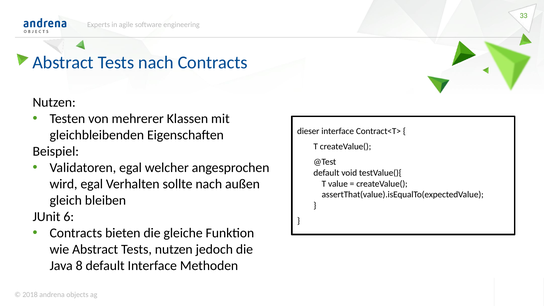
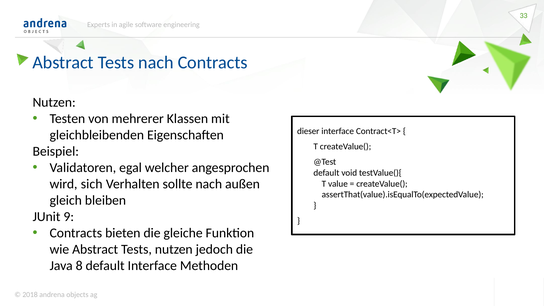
wird egal: egal -> sich (92, 184)
6: 6 -> 9 (69, 217)
